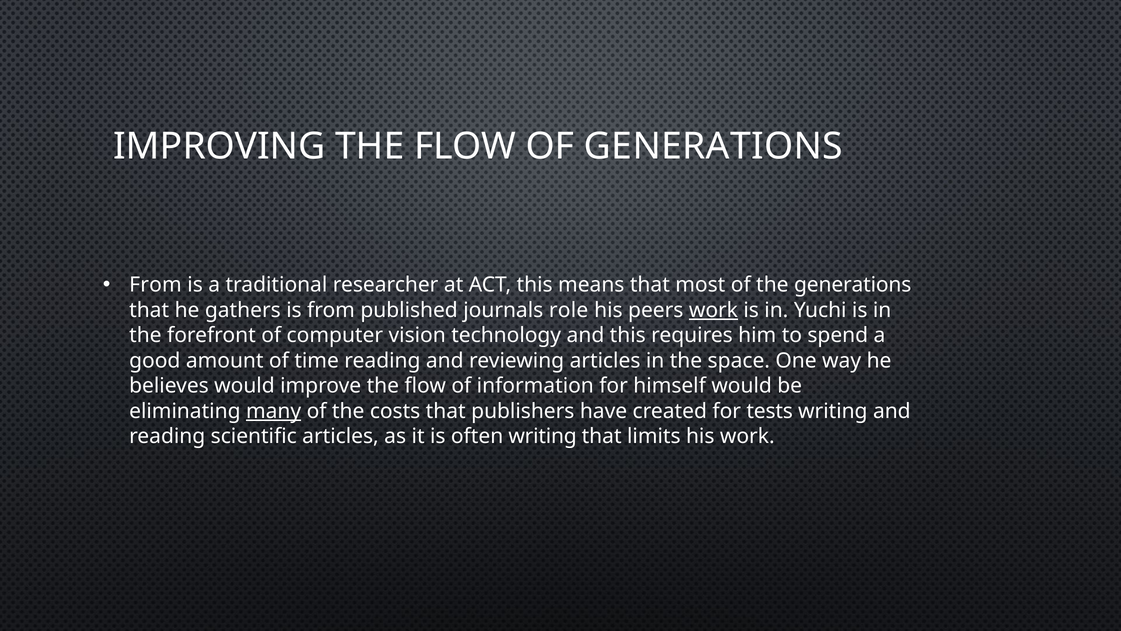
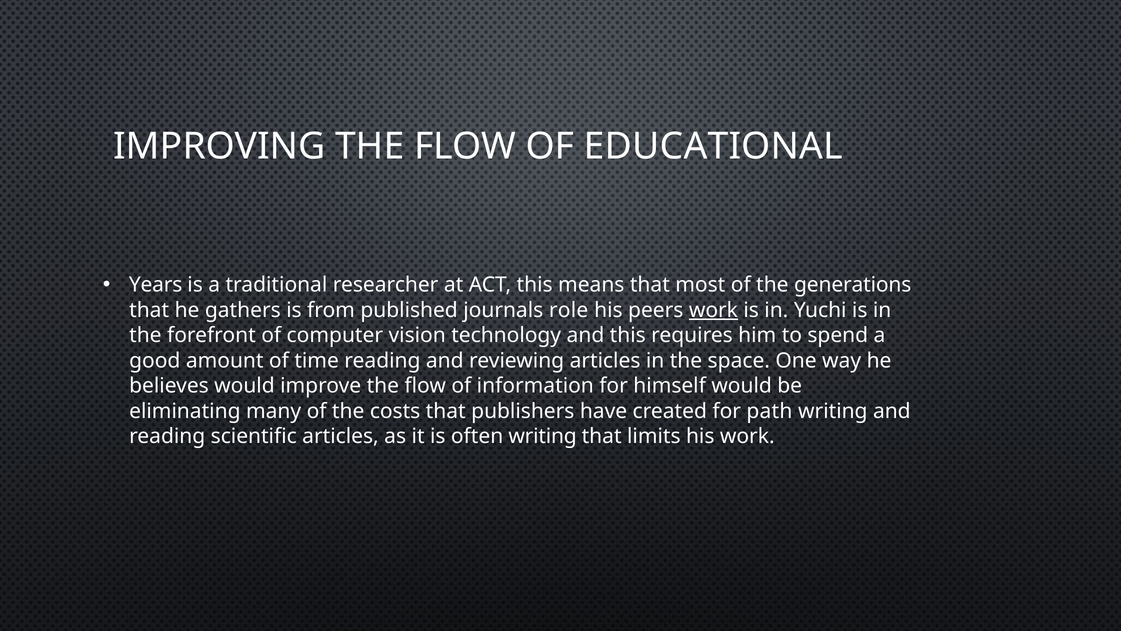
OF GENERATIONS: GENERATIONS -> EDUCATIONAL (713, 146)
From: From -> Years (156, 285)
many underline: present -> none (274, 411)
tests: tests -> path (769, 411)
